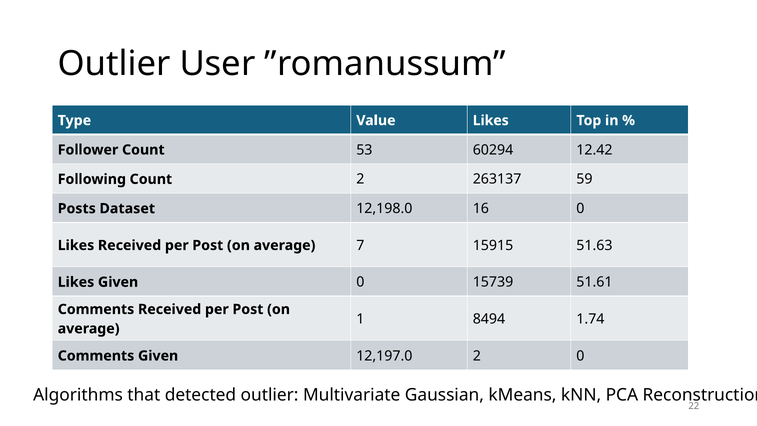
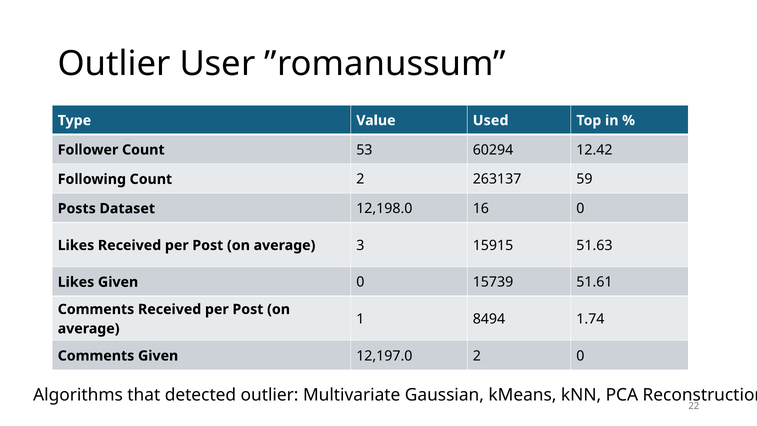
Value Likes: Likes -> Used (491, 120)
7: 7 -> 3 (360, 245)
